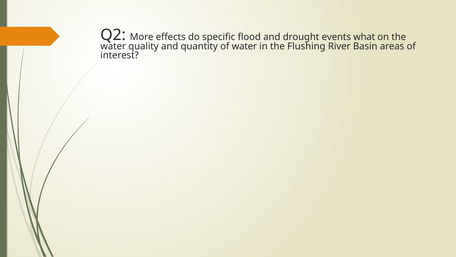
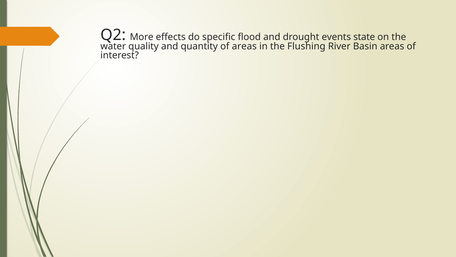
what: what -> state (364, 37)
of water: water -> areas (244, 46)
